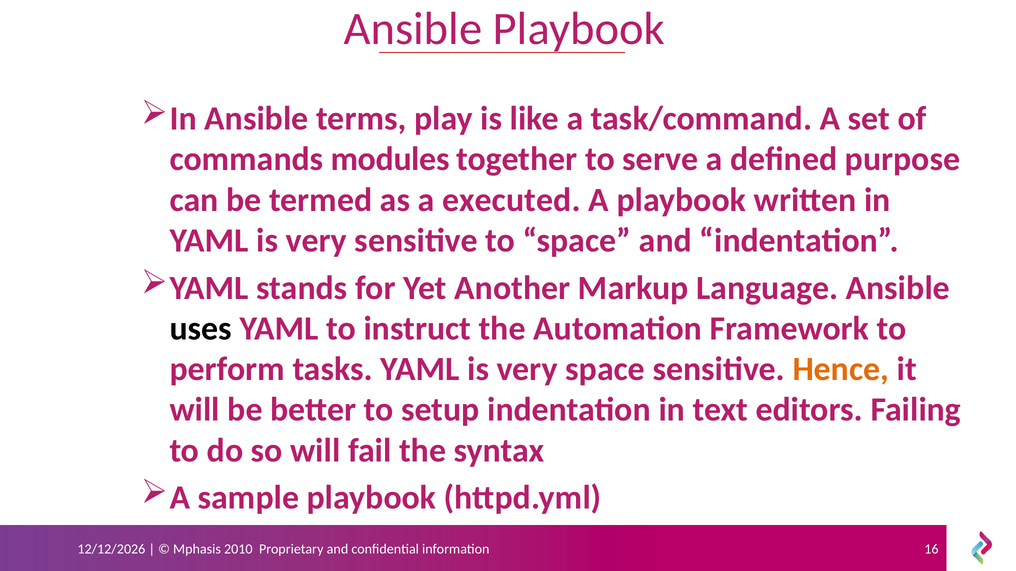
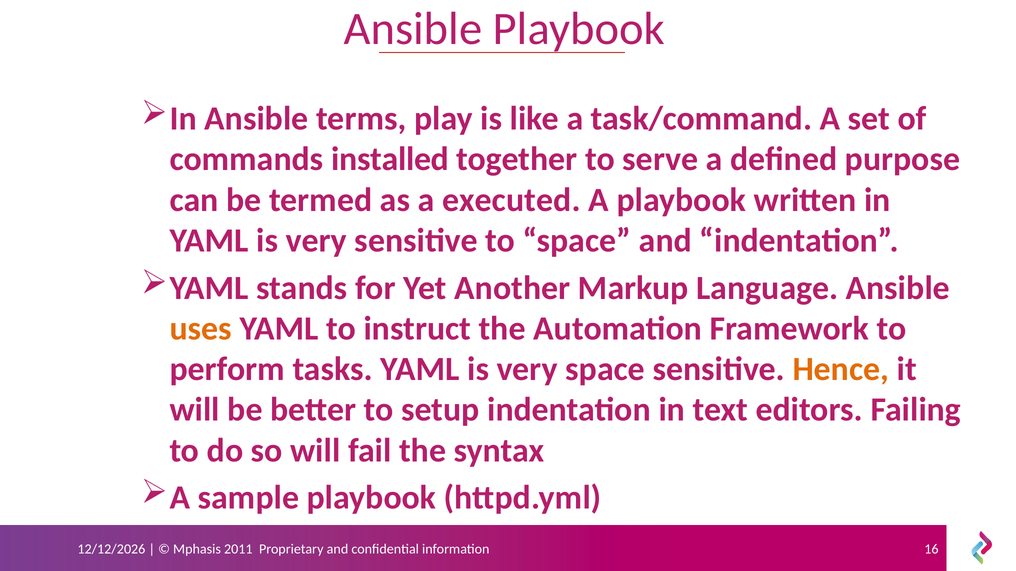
modules: modules -> installed (390, 159)
uses colour: black -> orange (201, 329)
2010: 2010 -> 2011 (238, 550)
